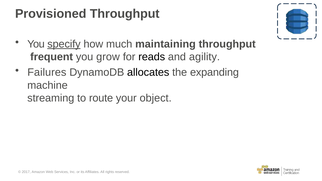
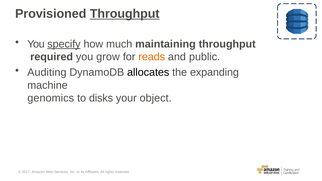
Throughput underline: none -> present (125, 14)
frequent: frequent -> required (52, 57)
reads colour: black -> orange (152, 57)
agility: agility -> public (205, 57)
Failures: Failures -> Auditing (47, 72)
streaming: streaming -> genomics (51, 98)
route: route -> disks (101, 98)
